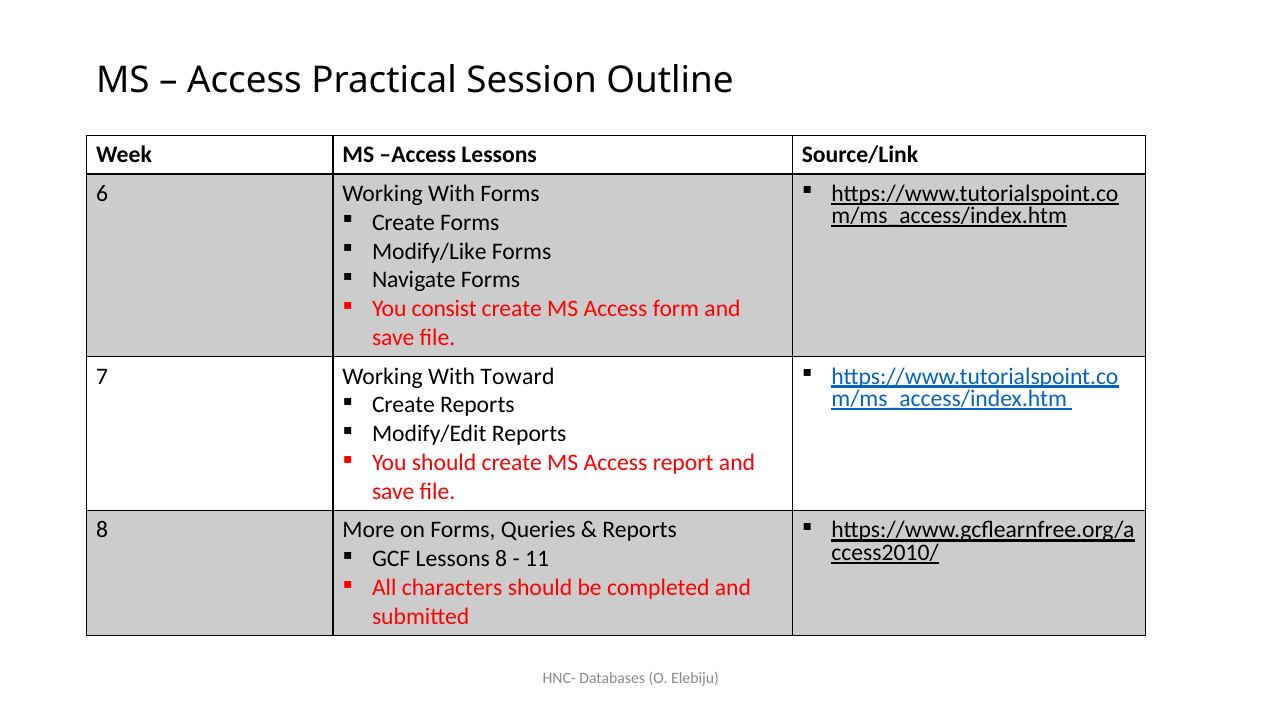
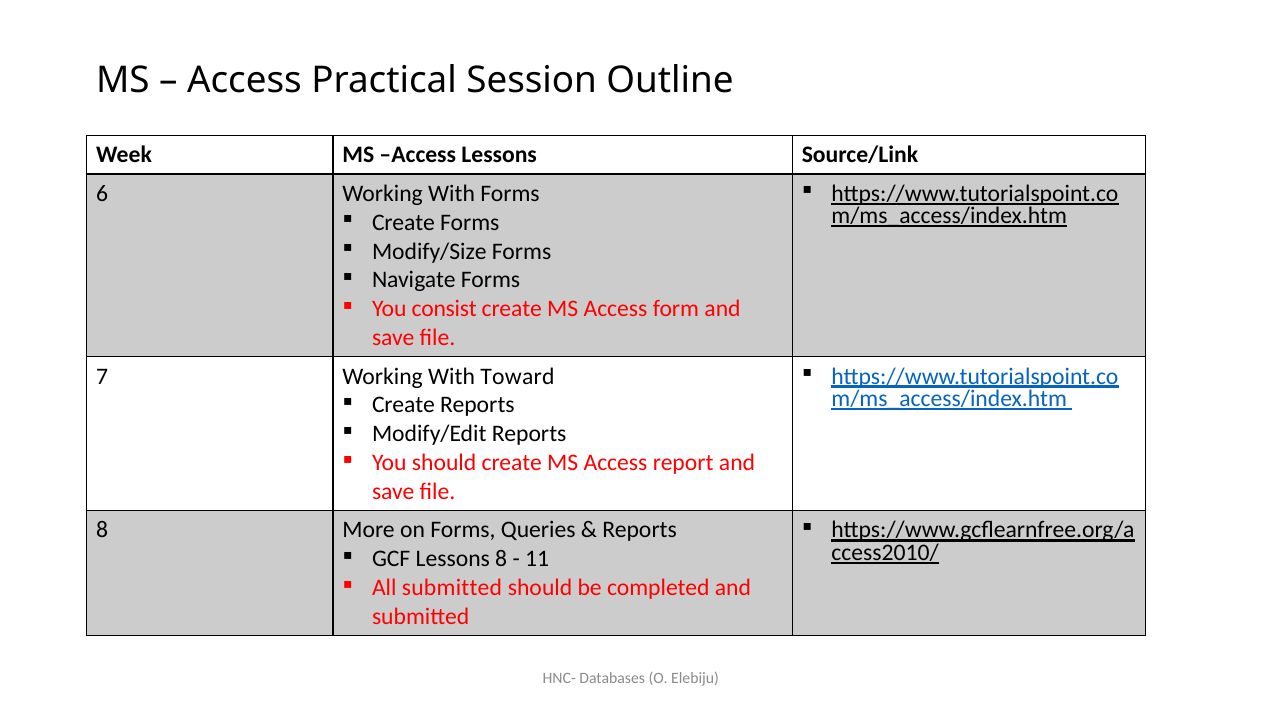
Modify/Like: Modify/Like -> Modify/Size (429, 251)
All characters: characters -> submitted (452, 588)
